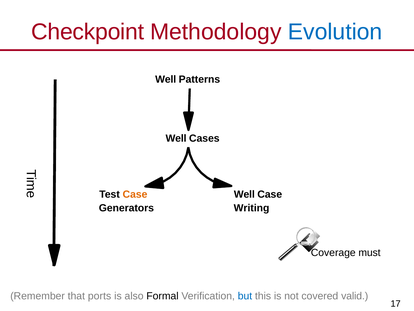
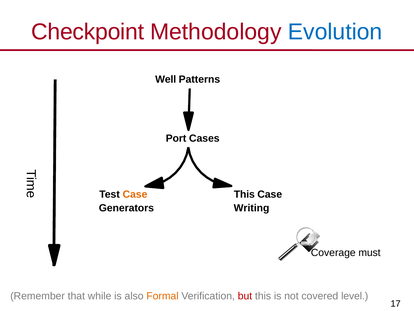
Well: Well -> Port (176, 138)
Well: Well -> This (244, 194)
ports: ports -> while (100, 295)
Formal colour: black -> orange (163, 295)
but colour: blue -> red (245, 295)
valid: valid -> level (355, 295)
